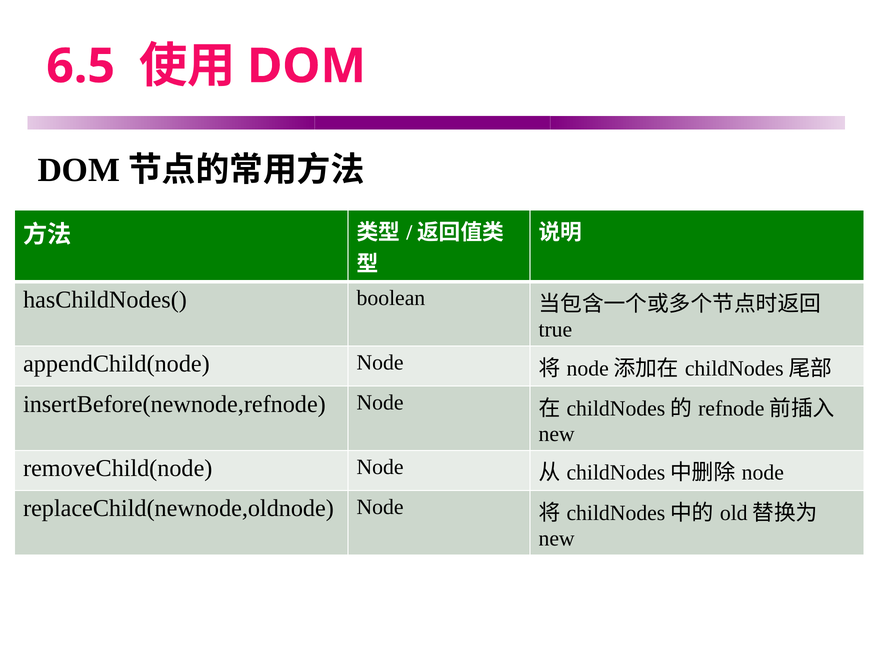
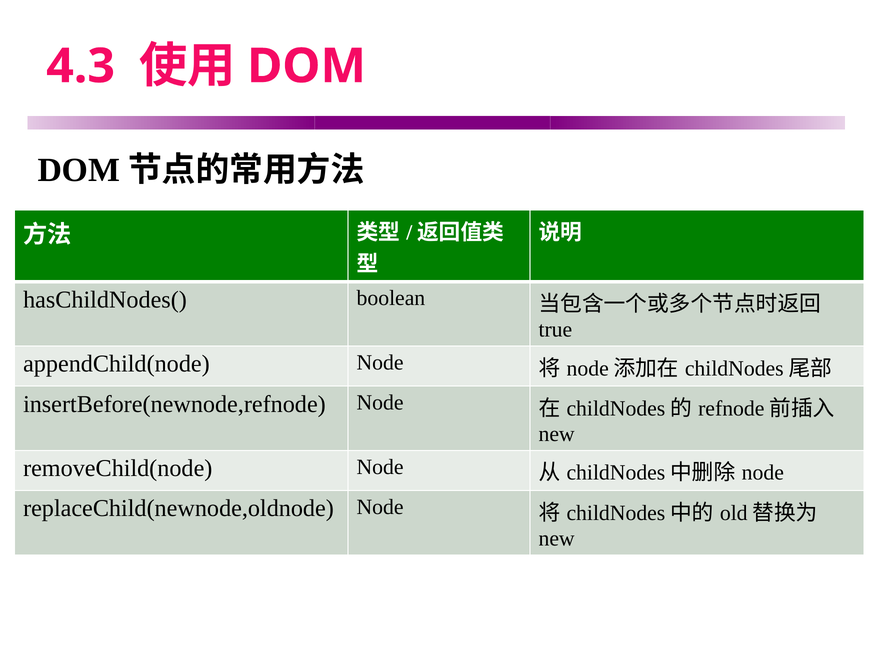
6.5: 6.5 -> 4.3 (81, 66)
